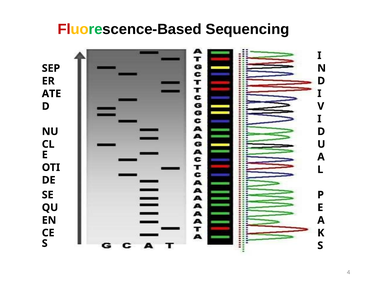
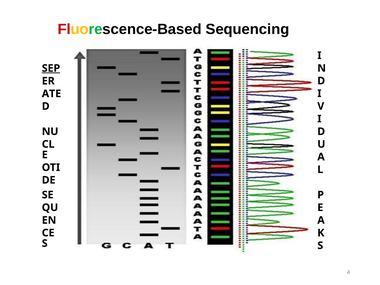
SEP underline: none -> present (51, 68)
